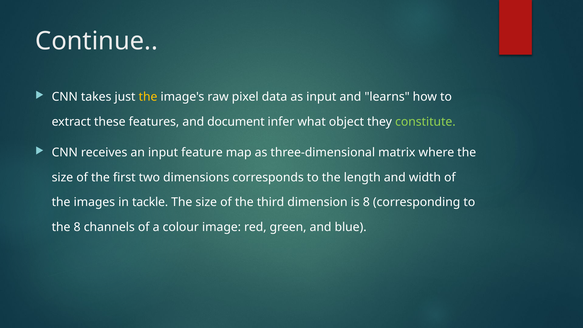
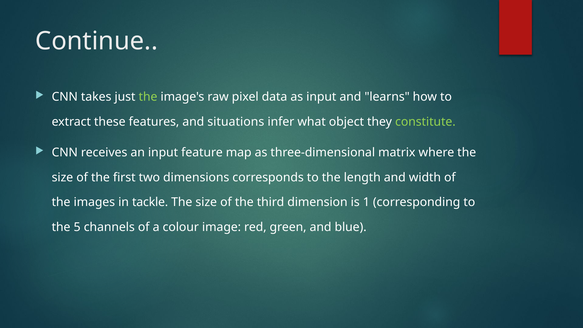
the colour: yellow -> light green (148, 97)
document: document -> situations (236, 122)
is 8: 8 -> 1 (366, 202)
the 8: 8 -> 5 (77, 227)
